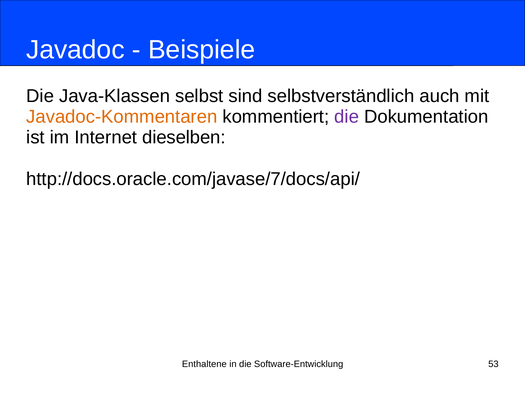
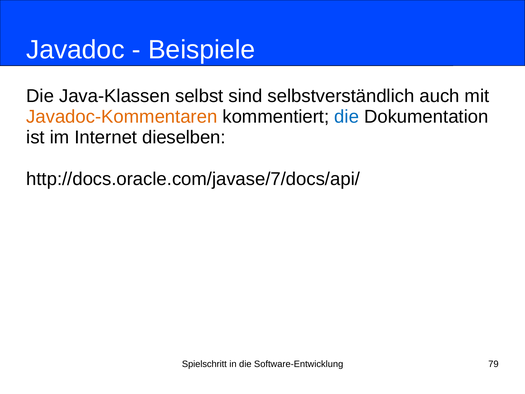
die colour: purple -> blue (347, 117)
Enthaltene: Enthaltene -> Spielschritt (204, 364)
53: 53 -> 79 (493, 364)
